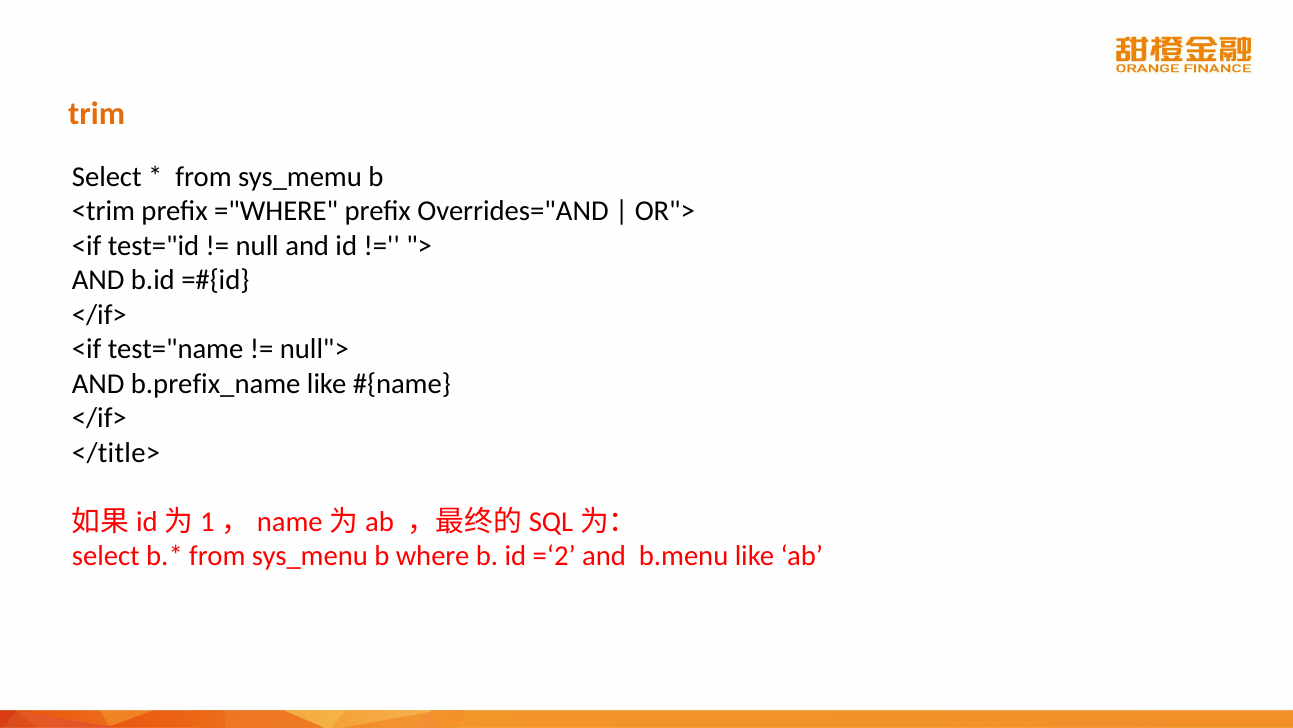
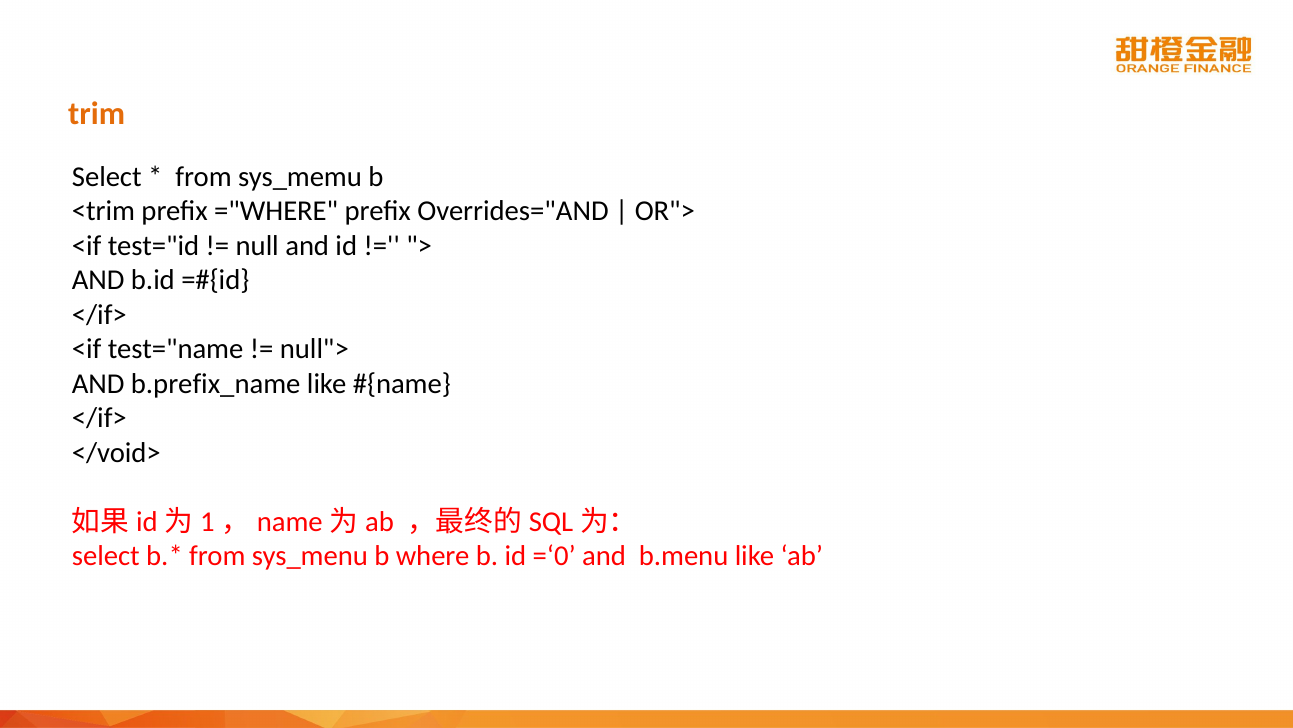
</title>: </title> -> </void> (116, 452)
=‘2: =‘2 -> =‘0 (554, 556)
